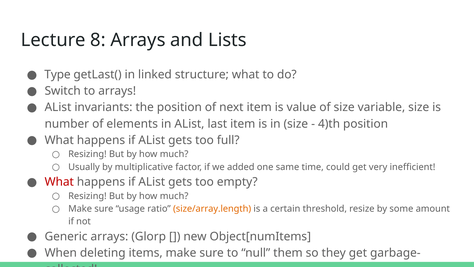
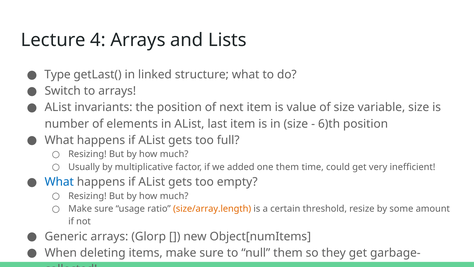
8: 8 -> 4 (98, 40)
4)th: 4)th -> 6)th (329, 124)
one same: same -> them (287, 167)
What colour: red -> blue (59, 182)
